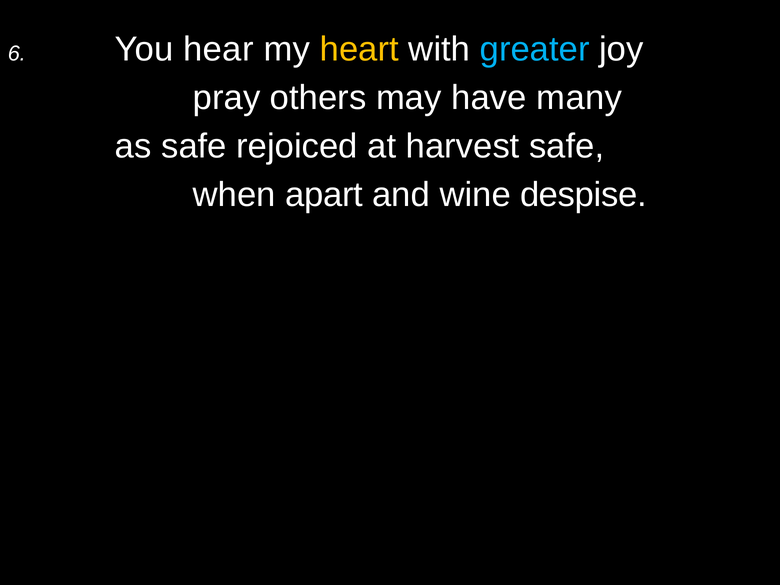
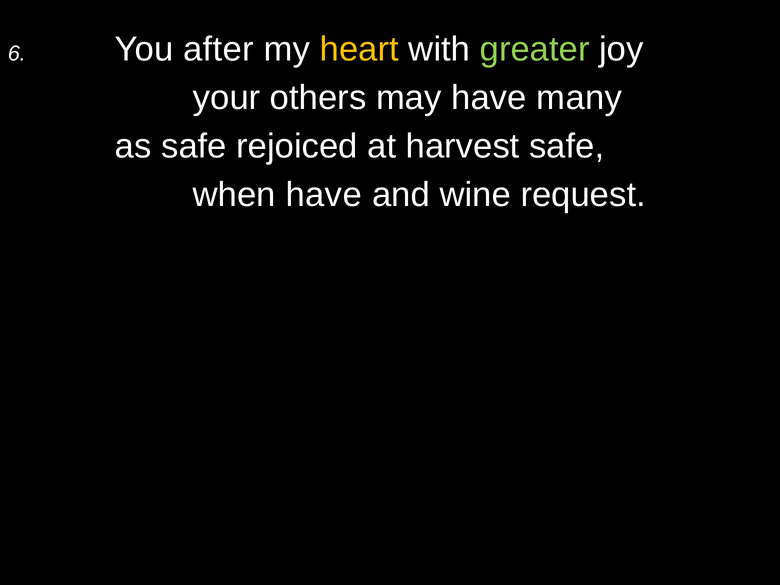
hear: hear -> after (218, 49)
greater colour: light blue -> light green (535, 49)
pray: pray -> your (227, 98)
when apart: apart -> have (324, 195)
despise: despise -> request (583, 195)
